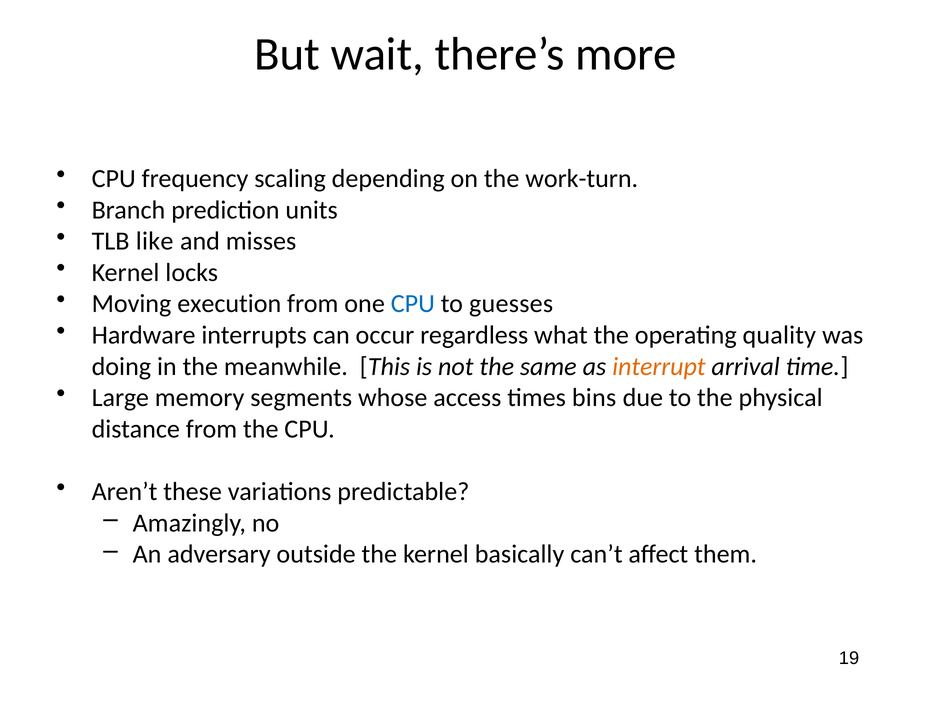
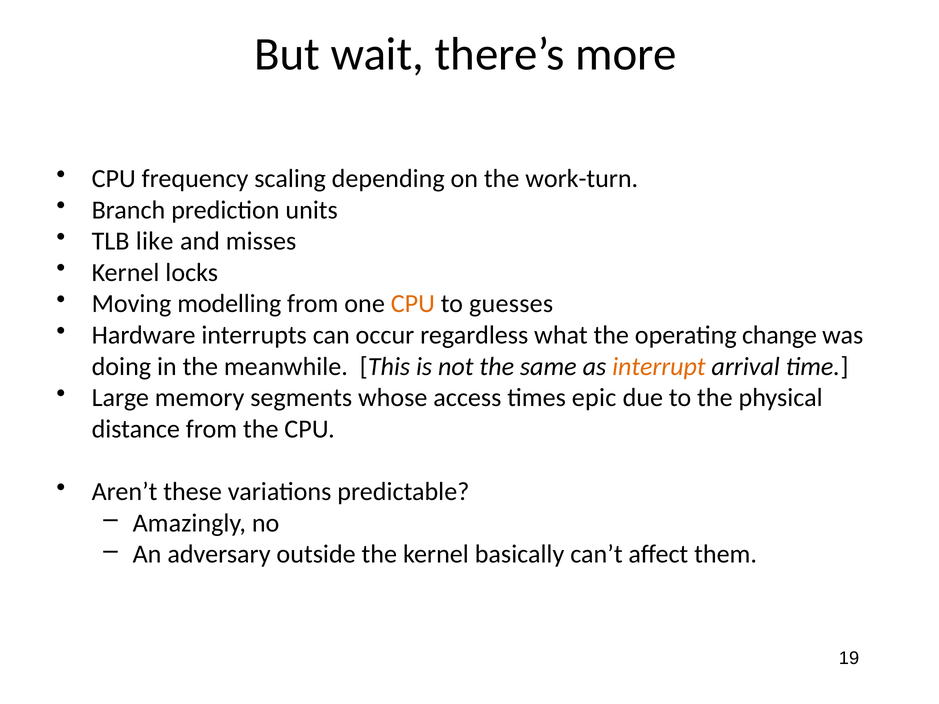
execution: execution -> modelling (229, 304)
CPU colour: blue -> orange (413, 304)
quality: quality -> change (780, 335)
bins: bins -> epic (594, 398)
